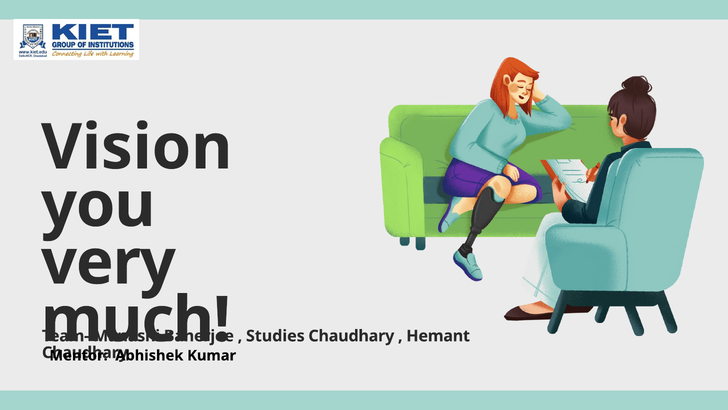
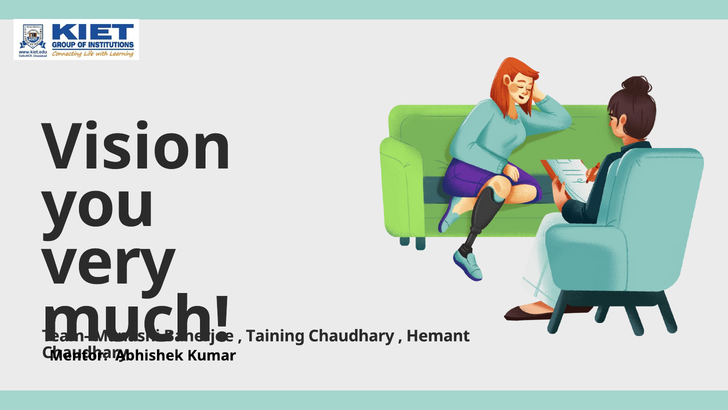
Studies: Studies -> Taining (275, 336)
